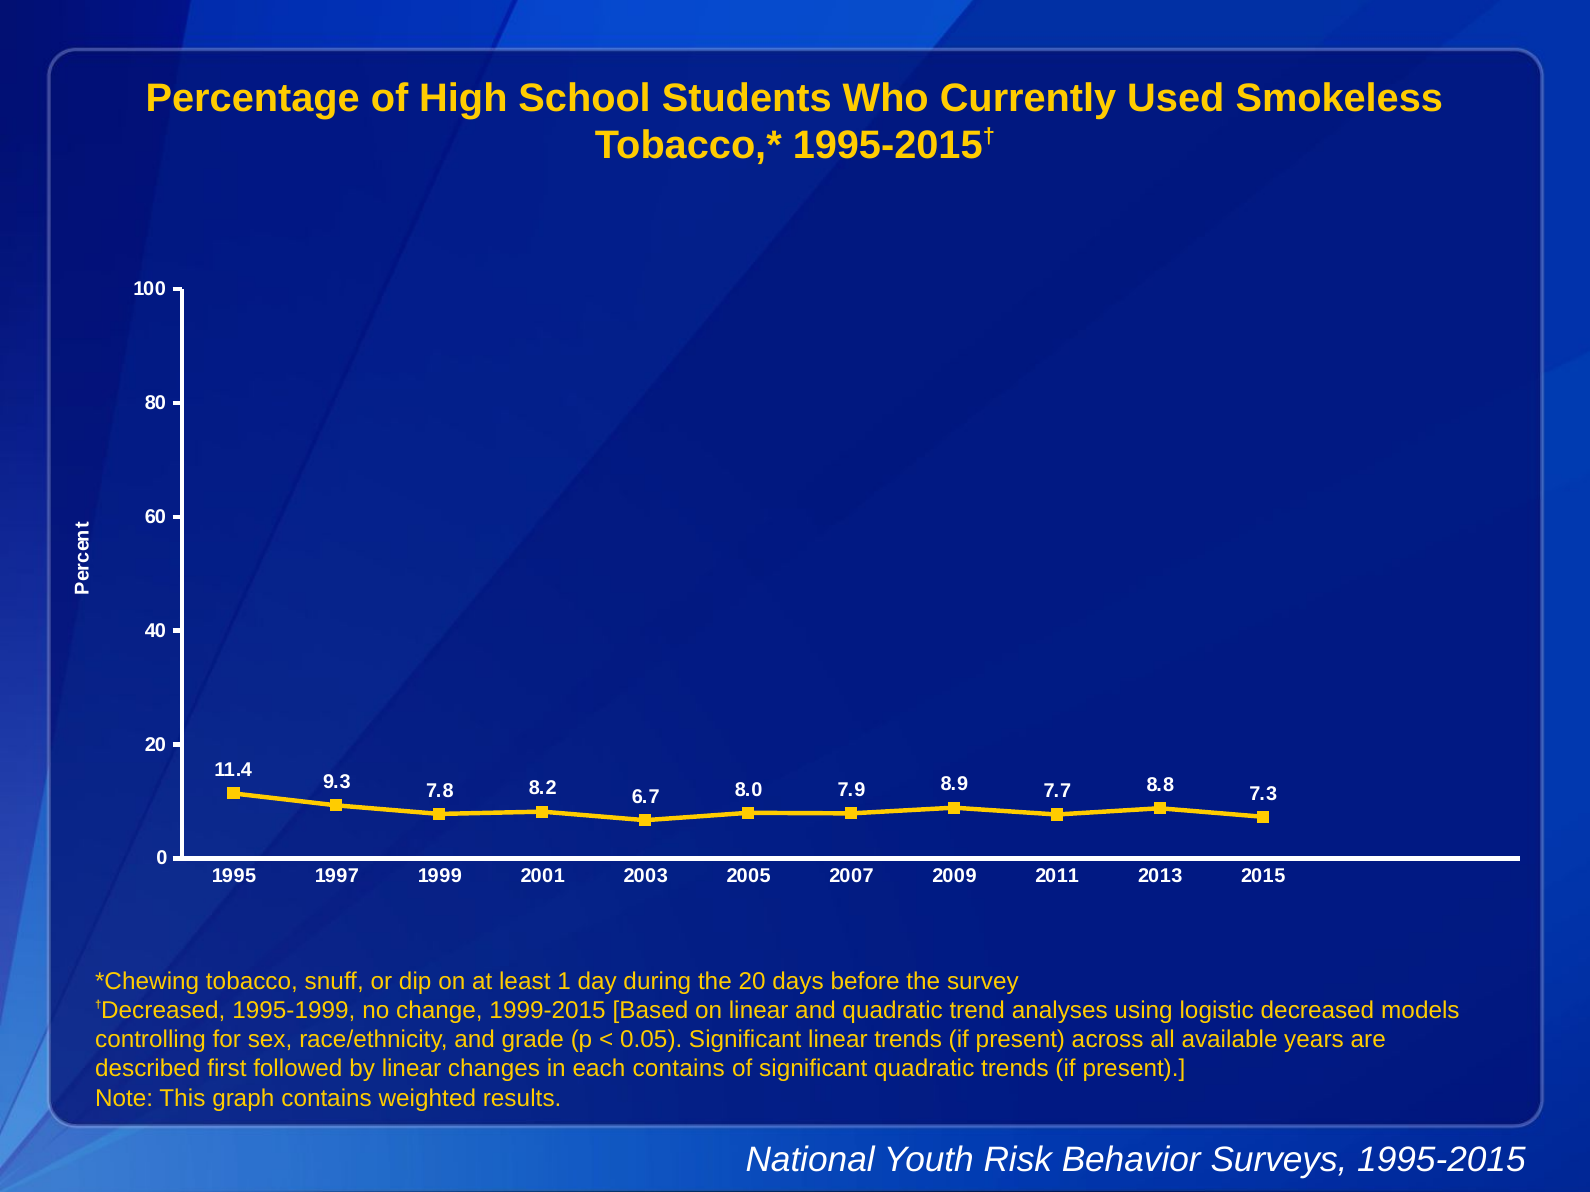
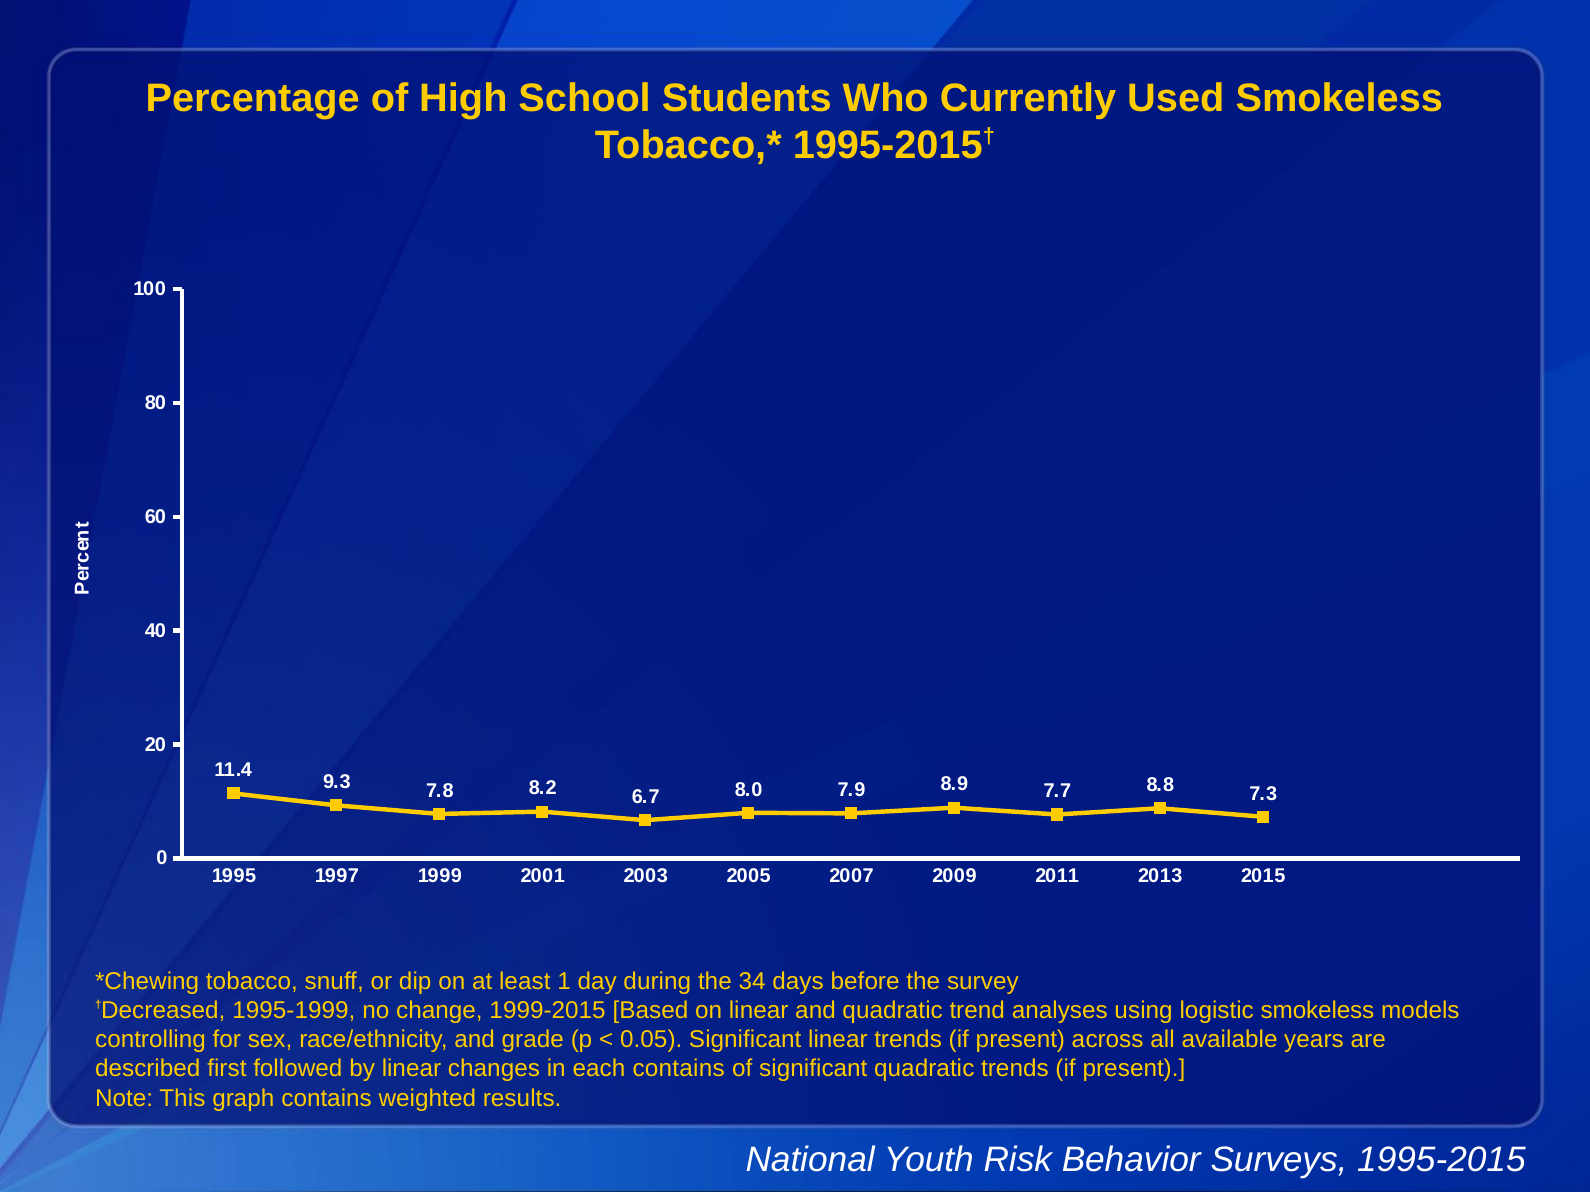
the 20: 20 -> 34 (752, 982)
logistic decreased: decreased -> smokeless (1318, 1011)
